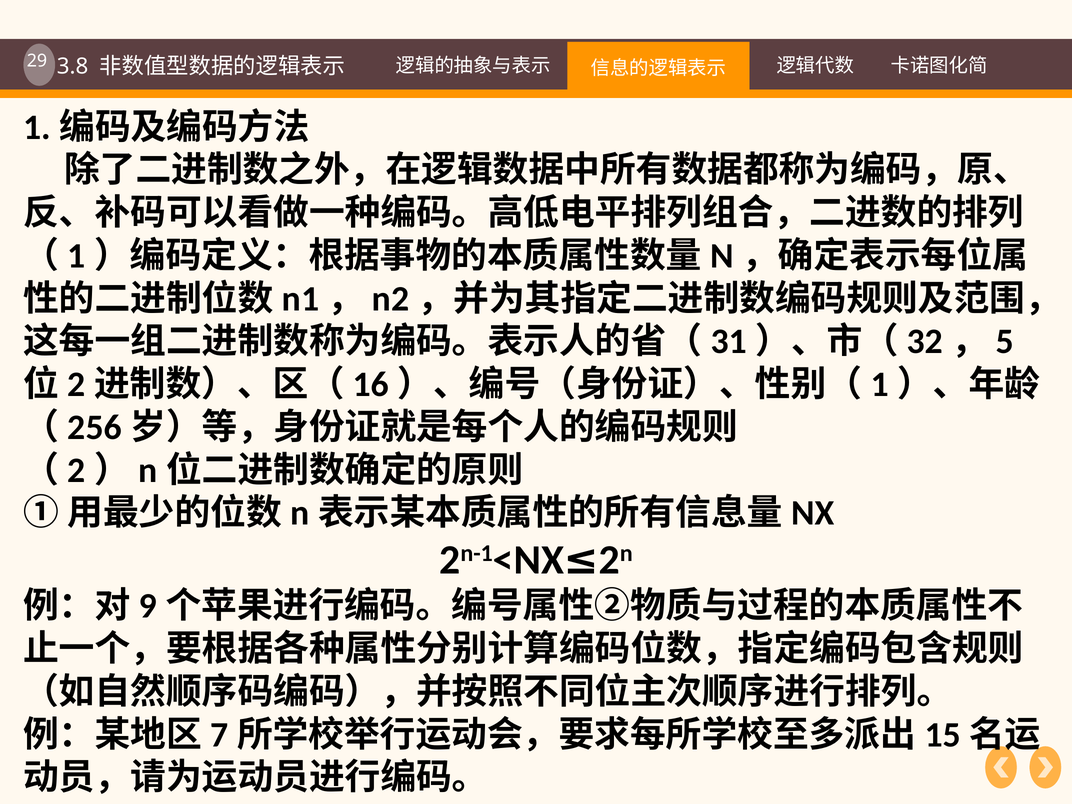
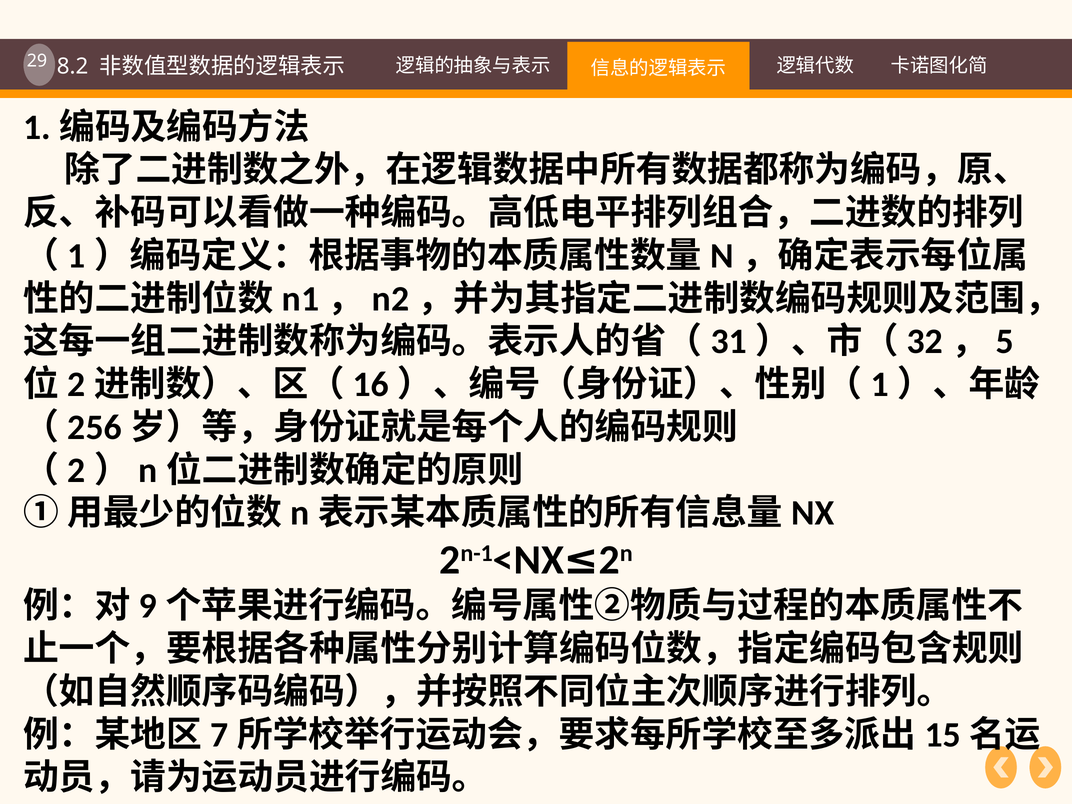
3.8: 3.8 -> 8.2 (73, 66)
